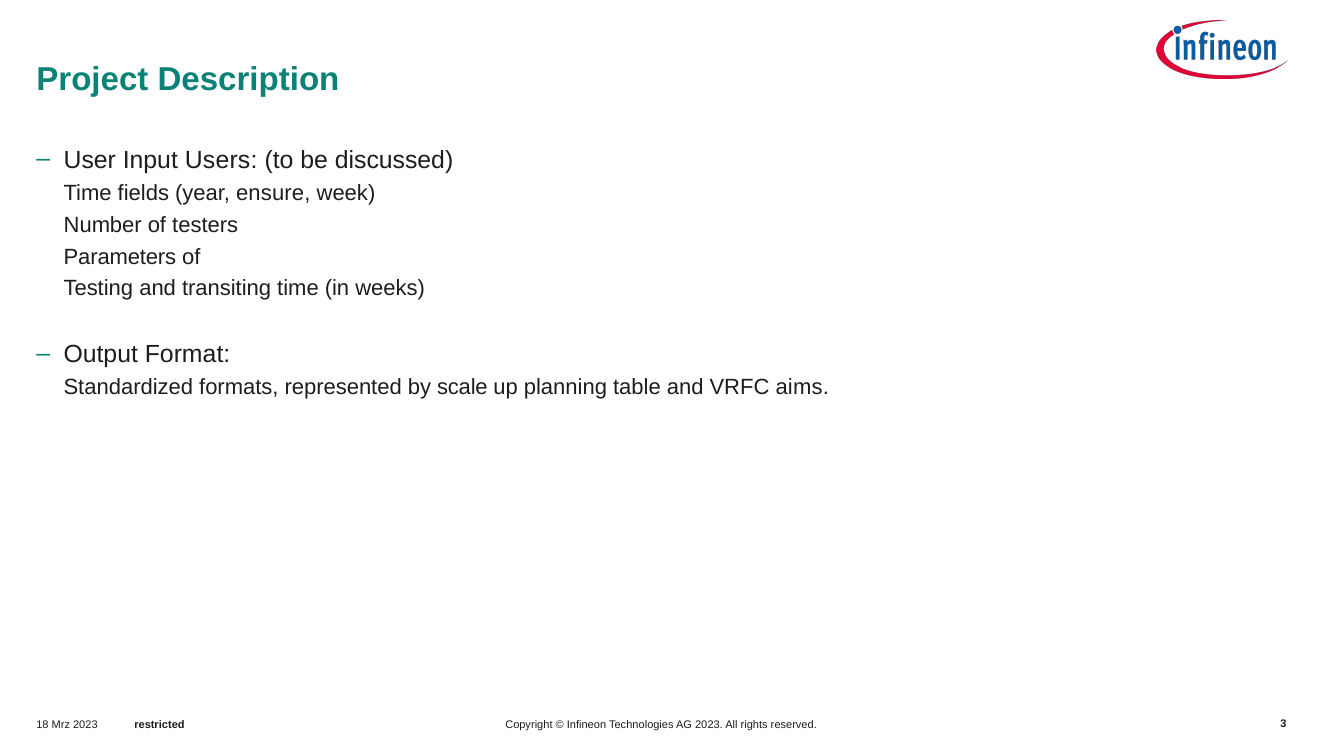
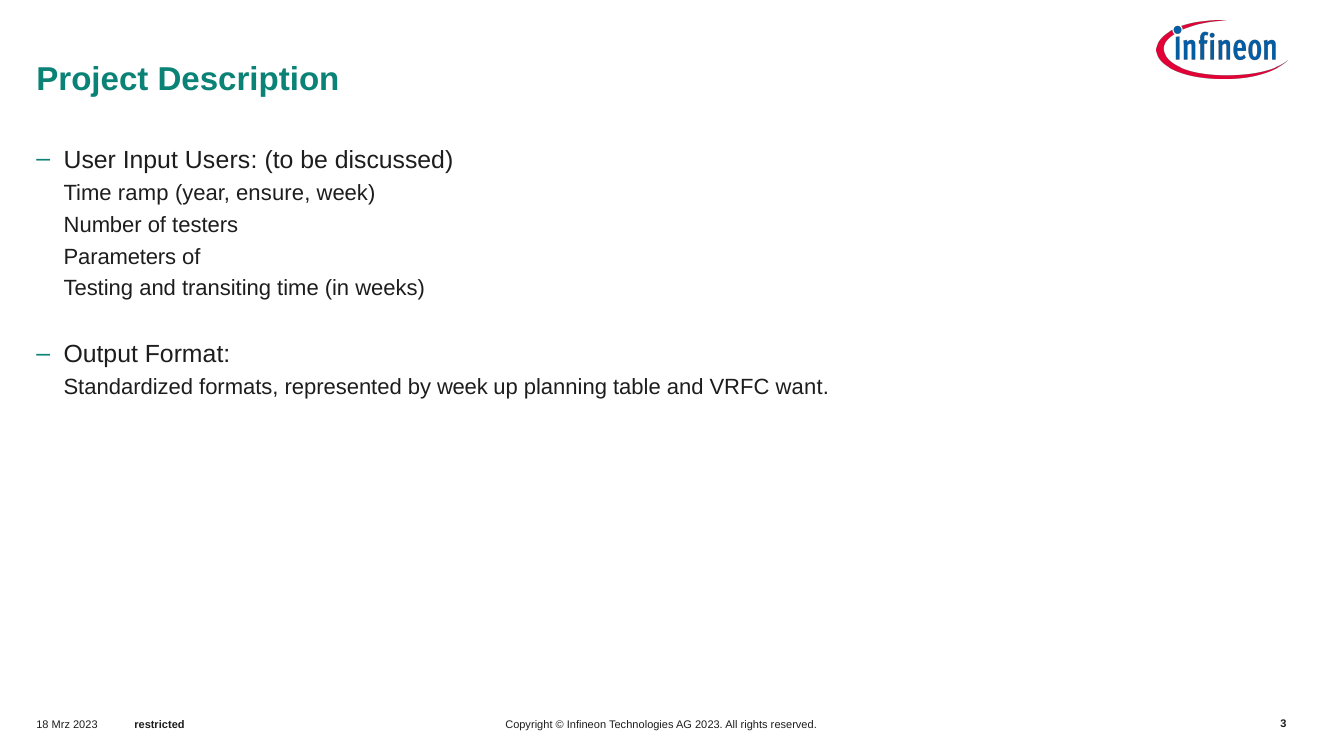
fields: fields -> ramp (143, 193)
by scale: scale -> week (462, 388)
aims: aims -> want (802, 388)
